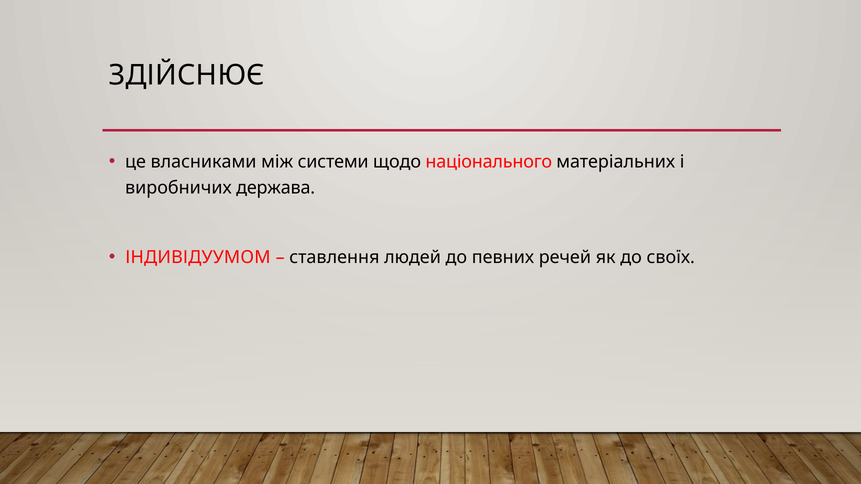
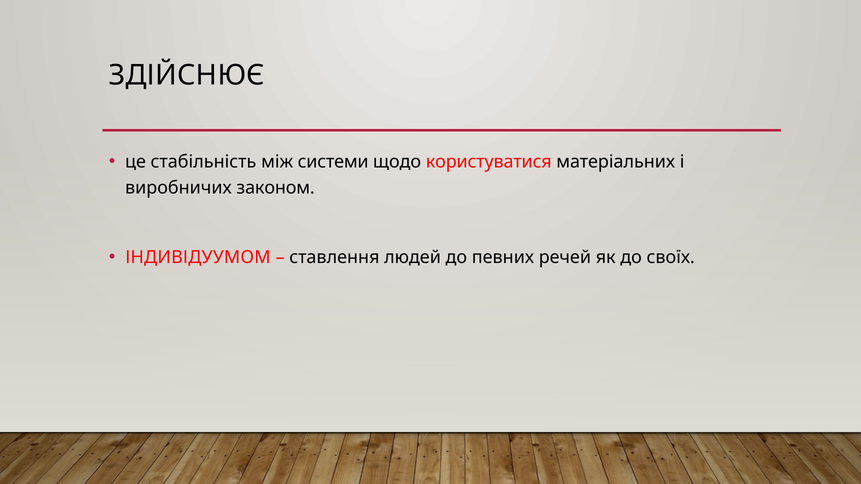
власниками: власниками -> стабільність (204, 162)
національного: національного -> користуватися (489, 162)
держава: держава -> законом (276, 188)
